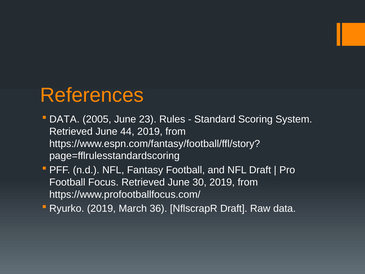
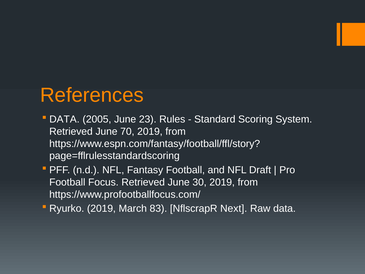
44: 44 -> 70 (127, 131)
36: 36 -> 83 (158, 208)
NflscrapR Draft: Draft -> Next (234, 208)
